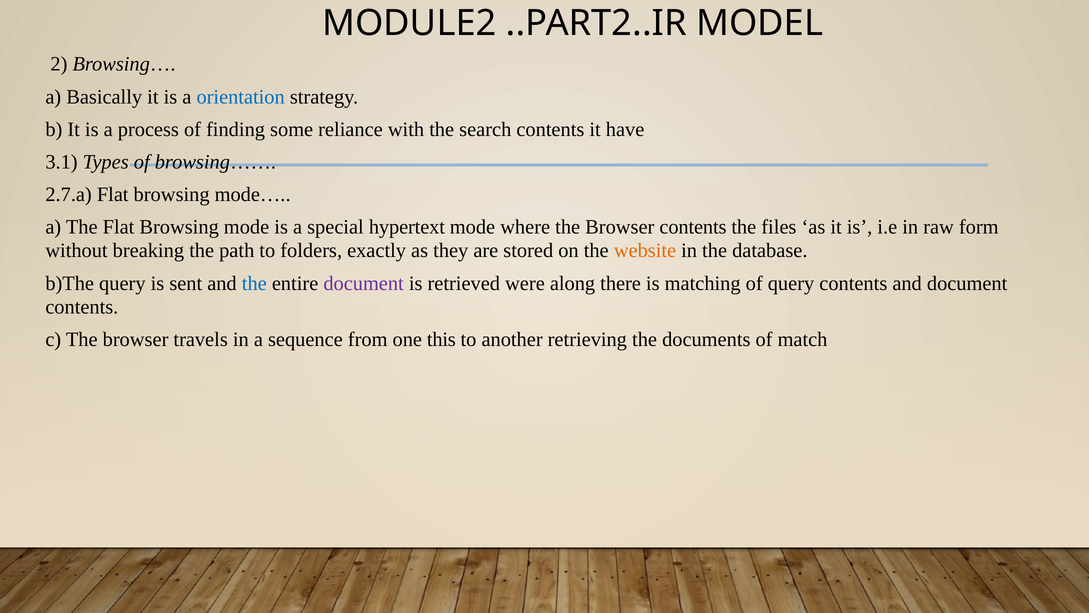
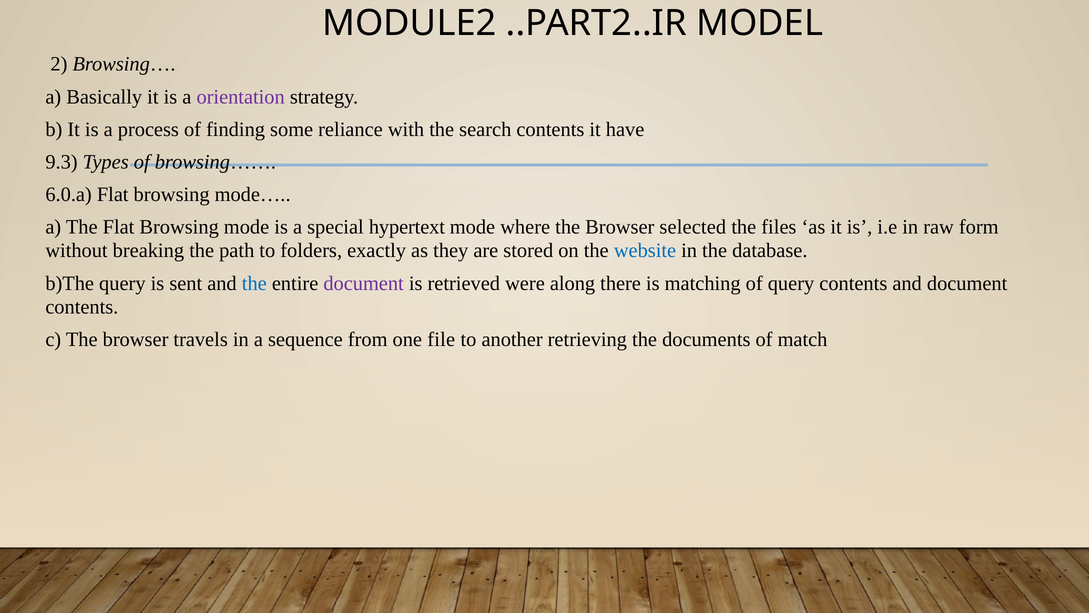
orientation colour: blue -> purple (241, 97)
3.1: 3.1 -> 9.3 (62, 162)
2.7.a: 2.7.a -> 6.0.a (69, 194)
Browser contents: contents -> selected (693, 227)
website colour: orange -> blue (645, 251)
this: this -> file (441, 339)
